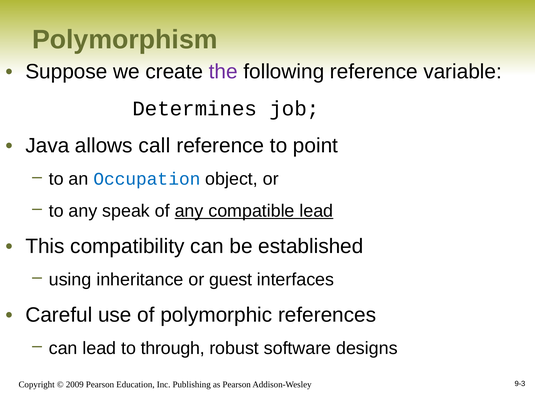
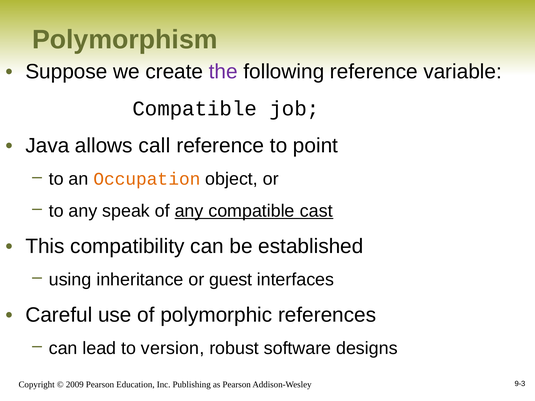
Determines: Determines -> Compatible (195, 109)
Occupation colour: blue -> orange (147, 179)
compatible lead: lead -> cast (316, 211)
through: through -> version (173, 348)
